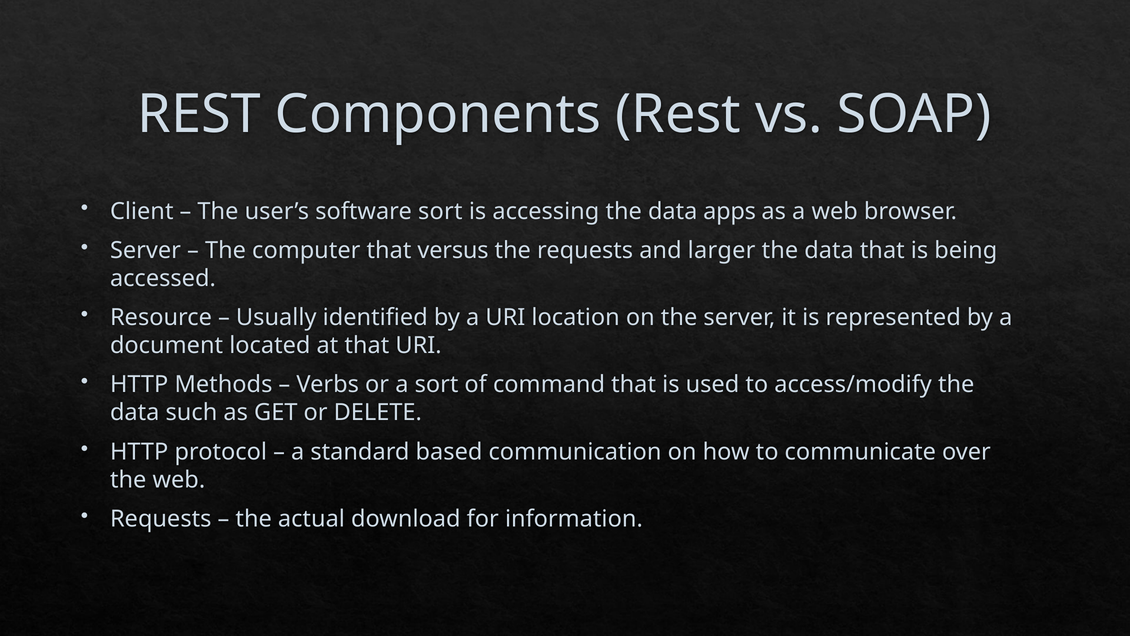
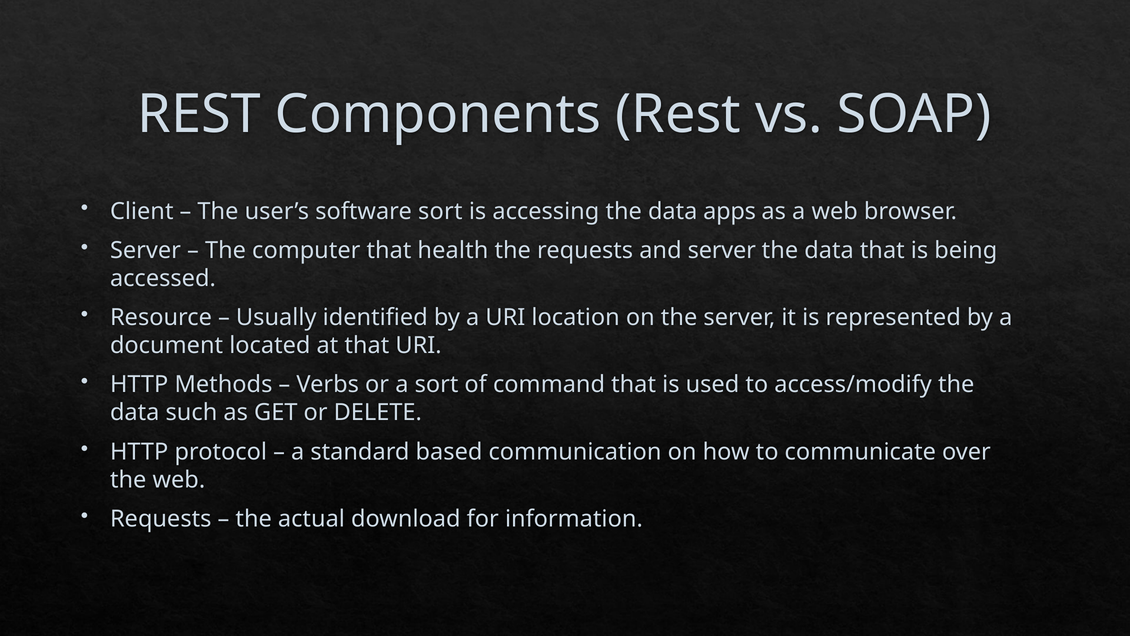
versus: versus -> health (453, 250)
and larger: larger -> server (722, 250)
